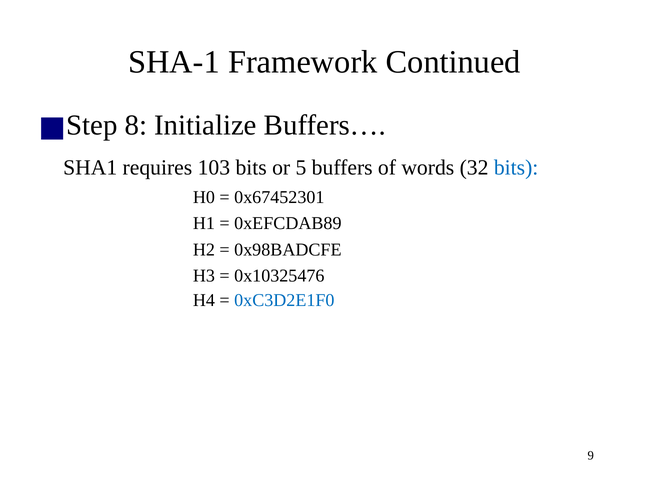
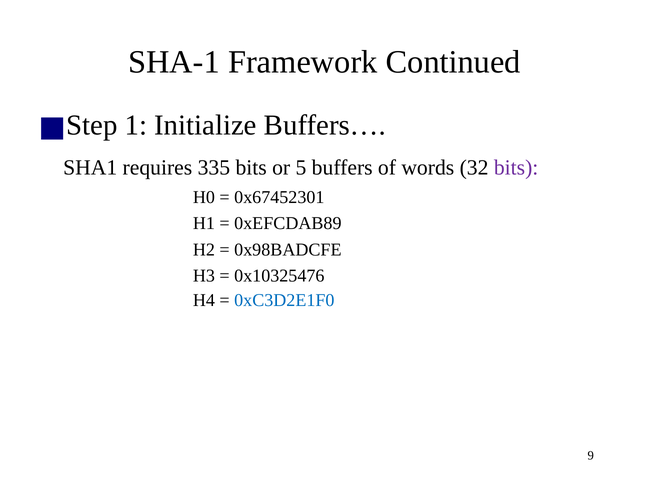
8: 8 -> 1 (136, 125)
103: 103 -> 335 (214, 168)
bits colour: blue -> purple (516, 168)
